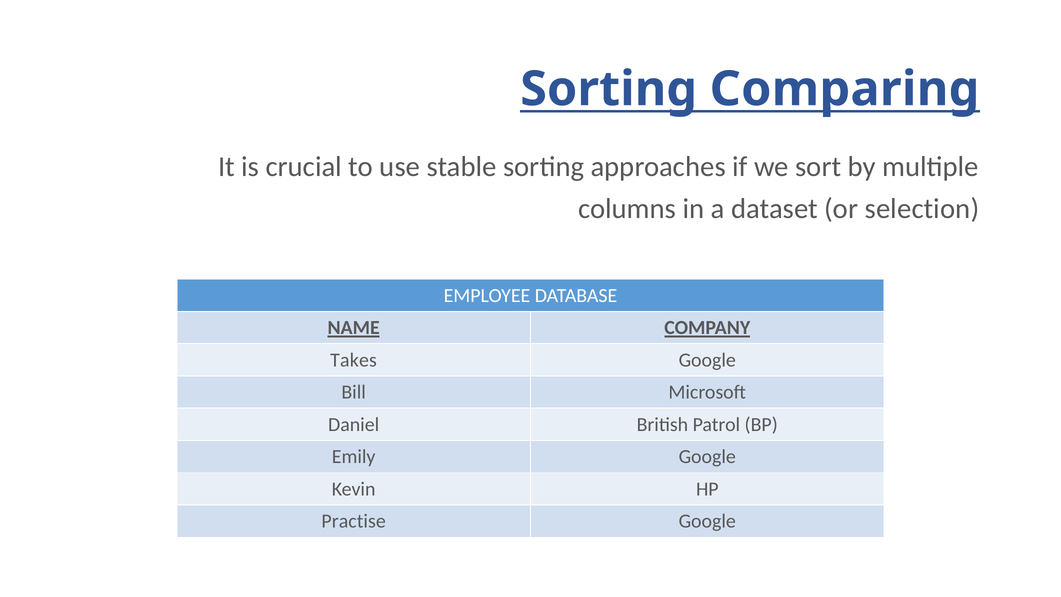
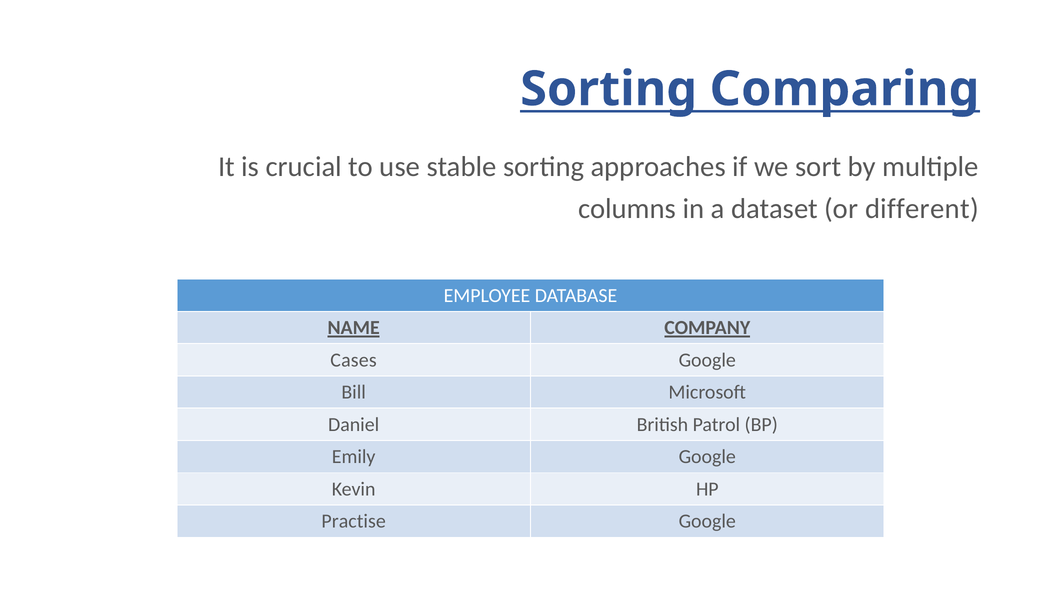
selection: selection -> different (922, 209)
Takes: Takes -> Cases (354, 360)
